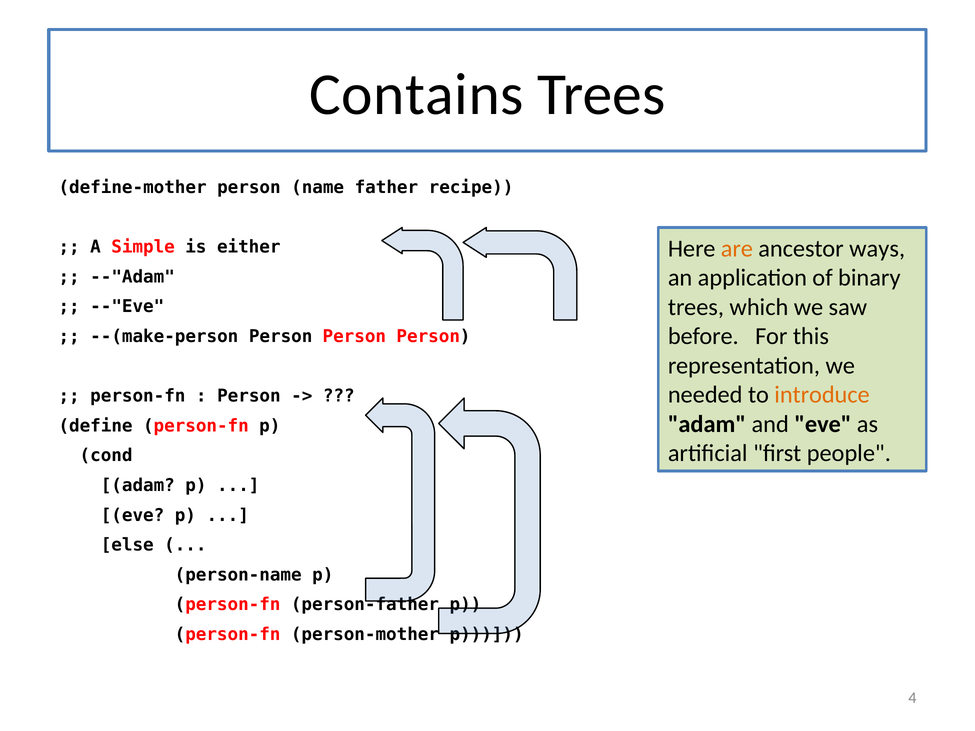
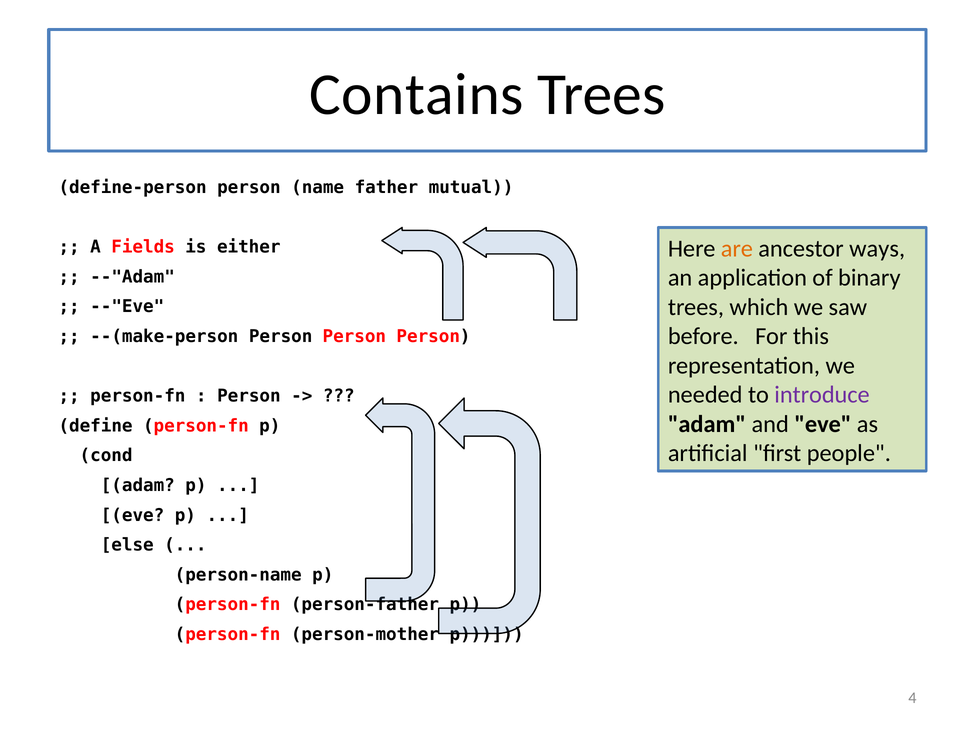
define-mother: define-mother -> define-person (133, 187)
recipe: recipe -> mutual (471, 187)
Simple: Simple -> Fields (143, 247)
introduce colour: orange -> purple (822, 395)
